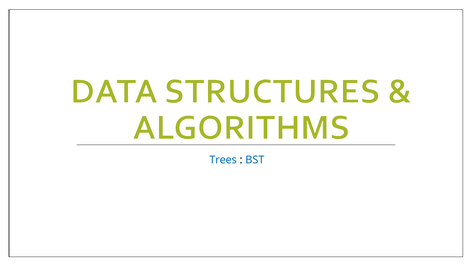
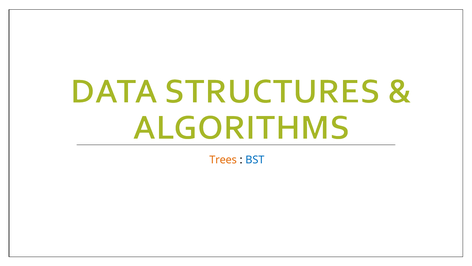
Trees colour: blue -> orange (223, 160)
